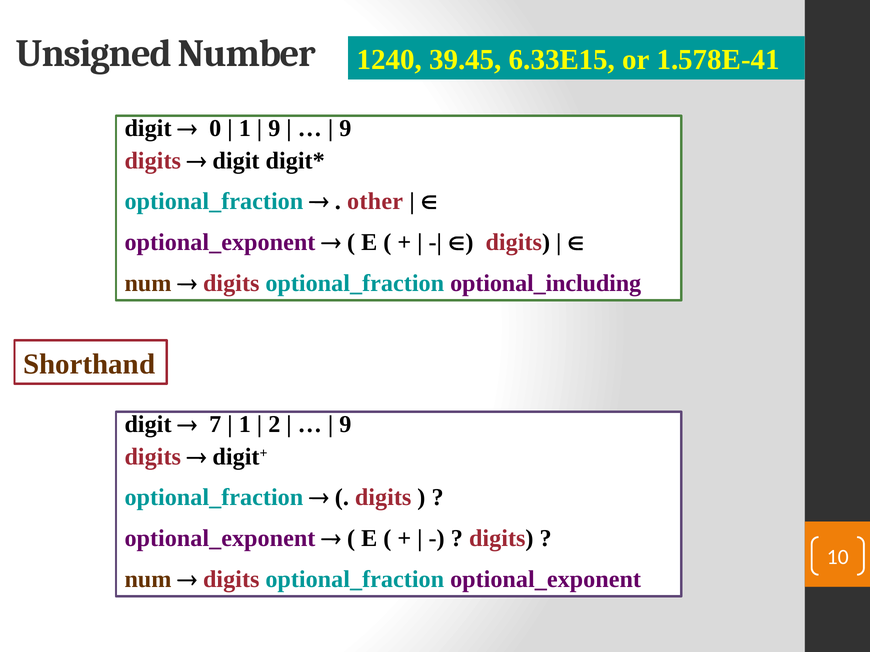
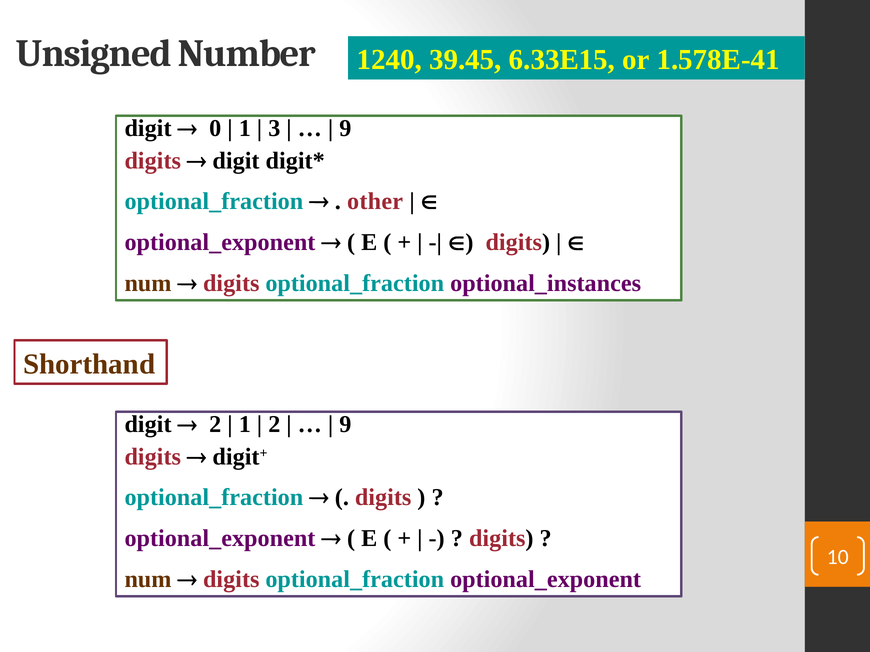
9: 9 -> 3 (274, 129)
optional_including: optional_including -> optional_instances (546, 284)
7: 7 -> 2 (215, 425)
